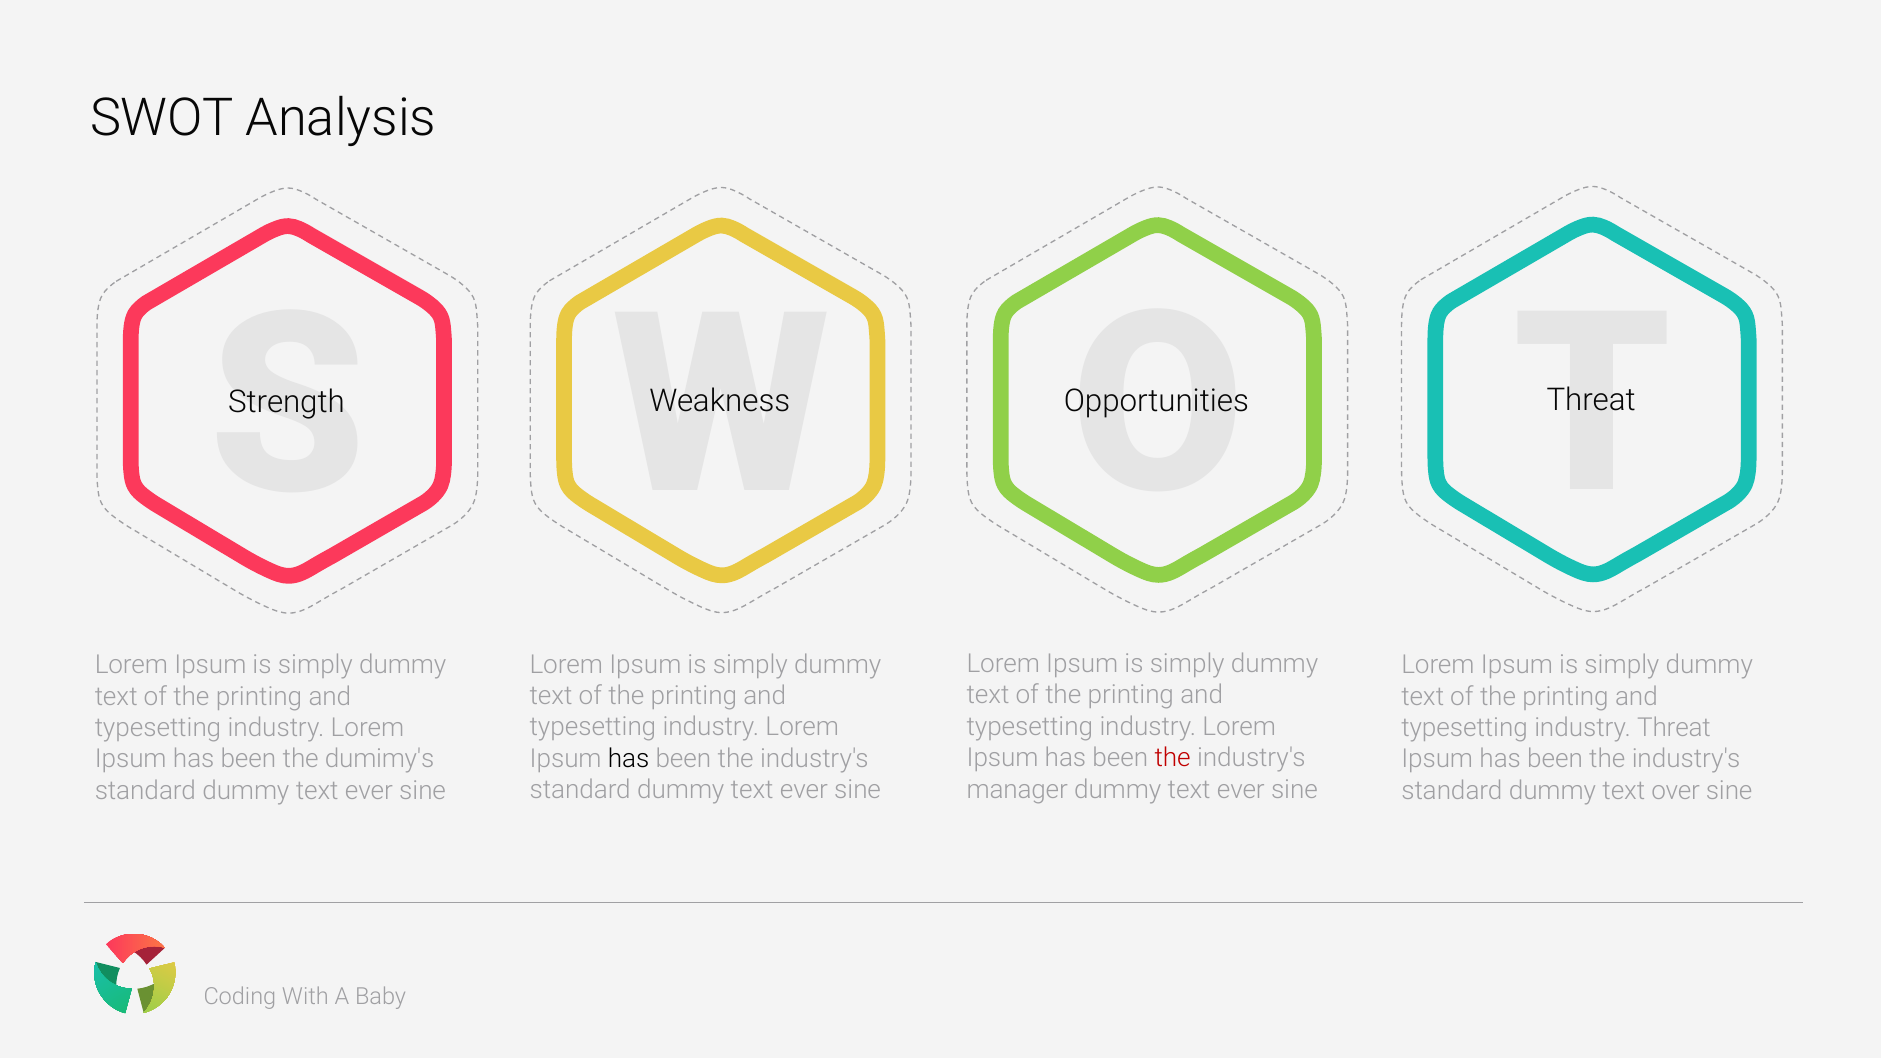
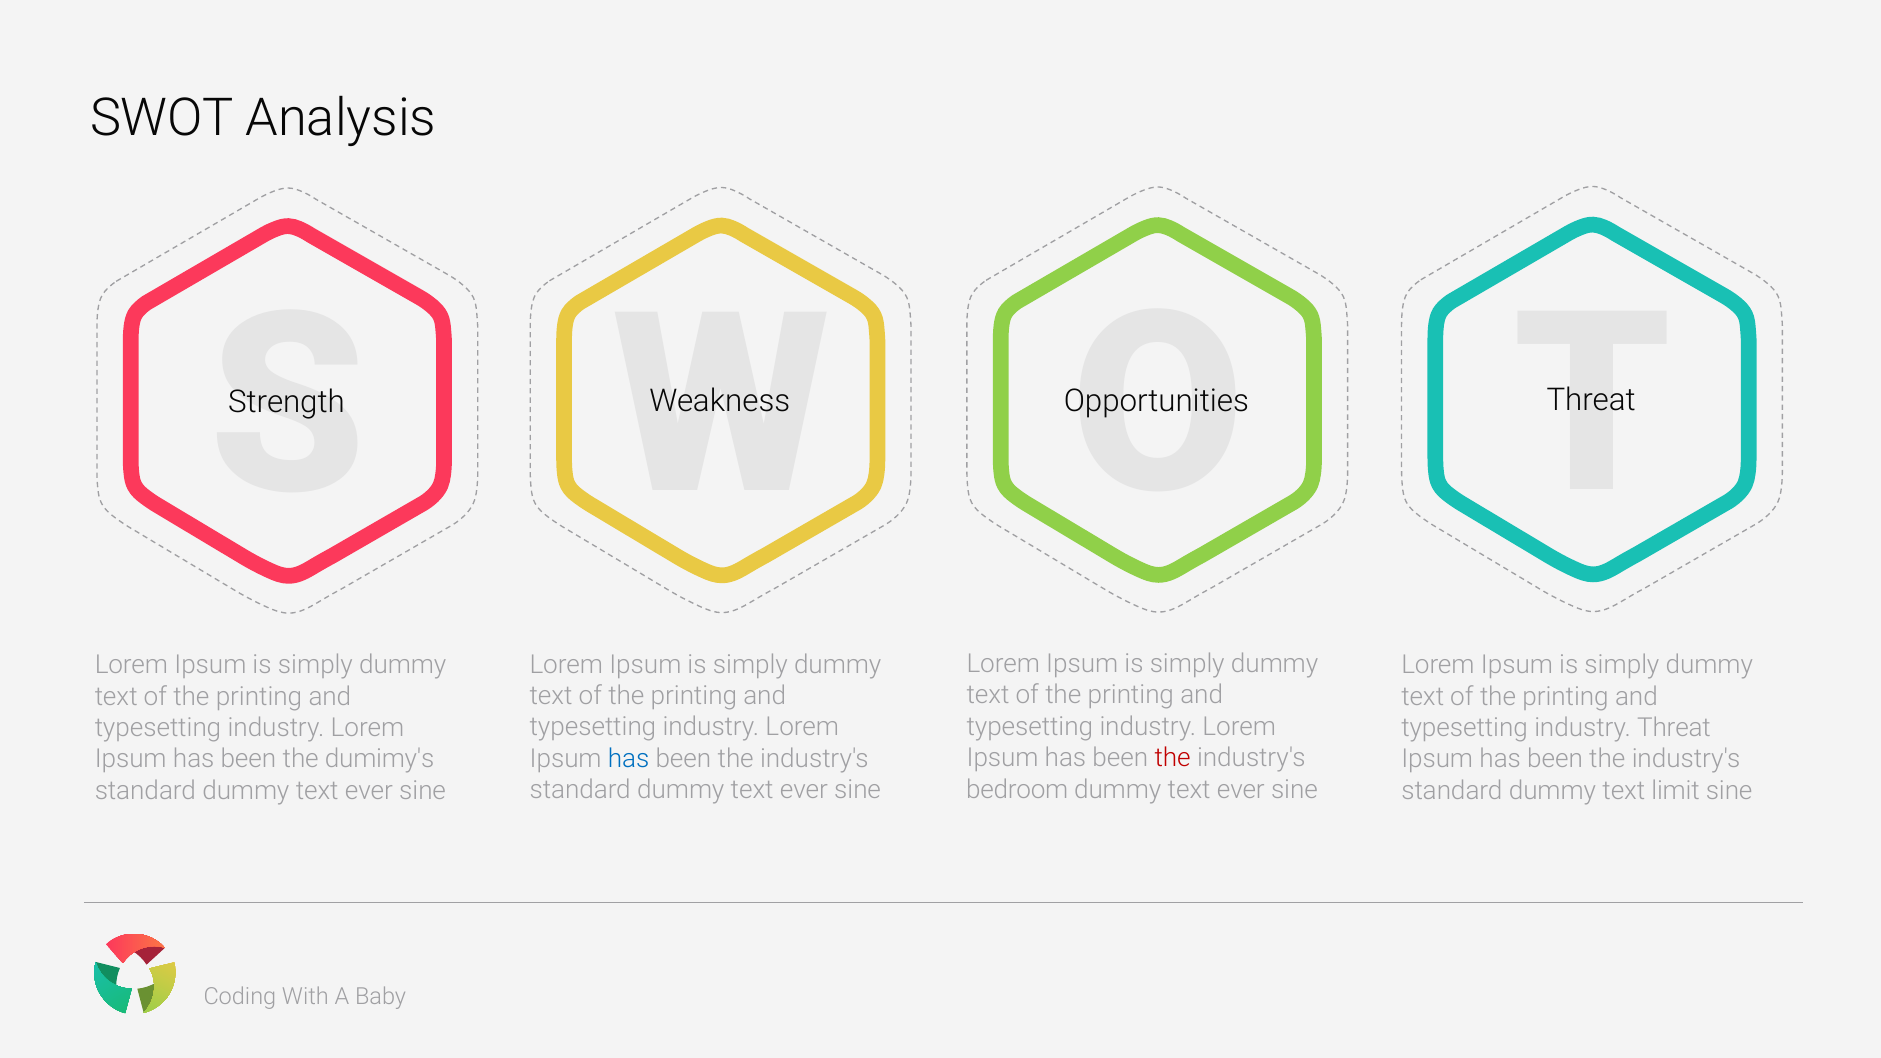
has colour: black -> blue (629, 759)
manager: manager -> bedroom (1017, 790)
over: over -> limit (1676, 791)
